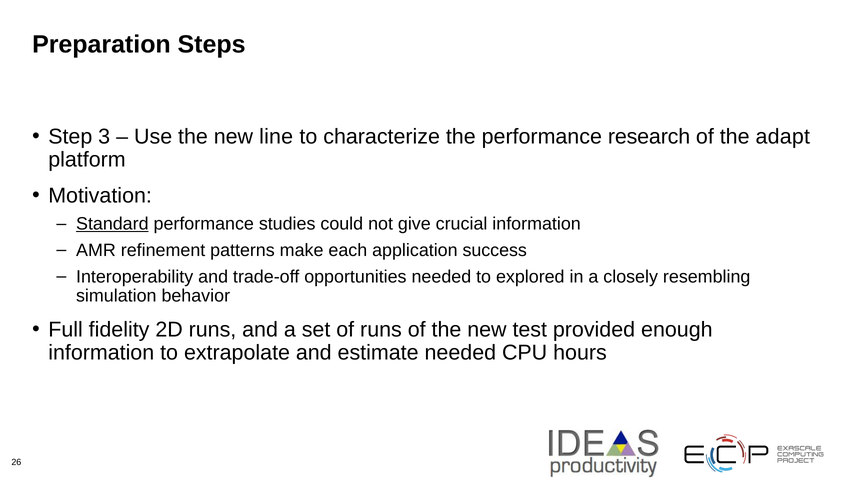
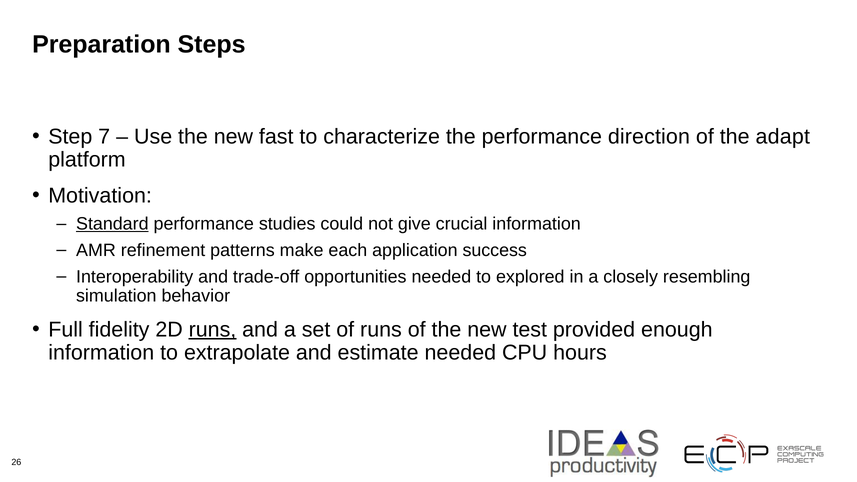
3: 3 -> 7 (104, 137)
line: line -> fast (276, 137)
research: research -> direction (649, 137)
runs underline: none -> present (212, 330)
